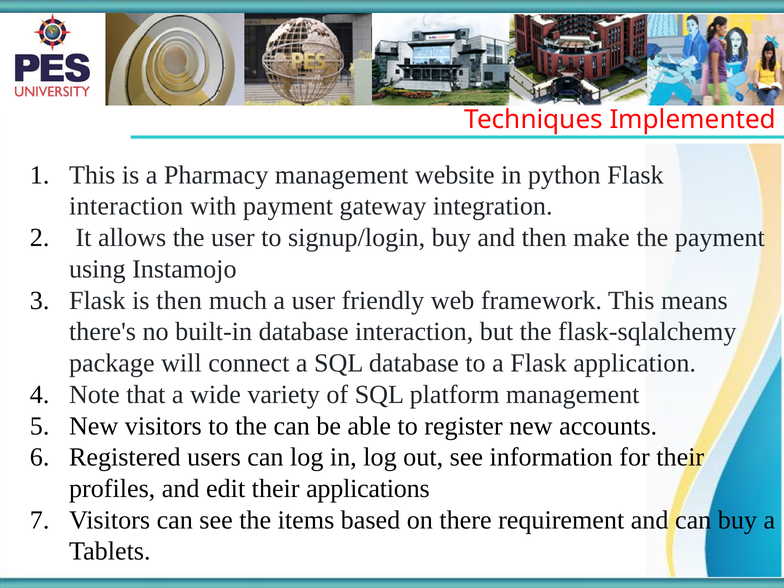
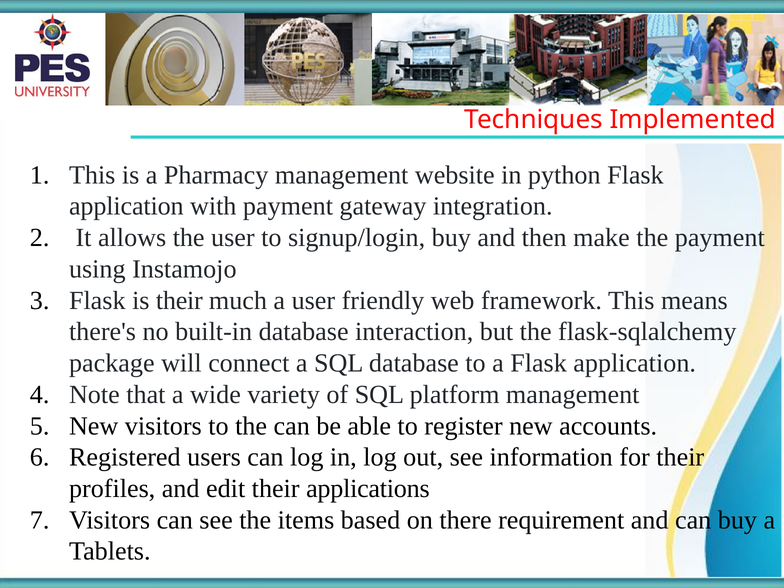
interaction: interaction -> application (126, 206)
is then: then -> their (179, 300)
